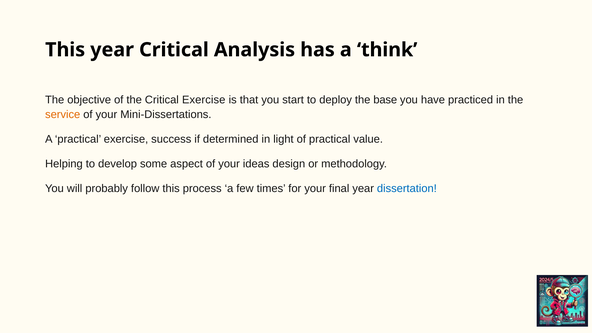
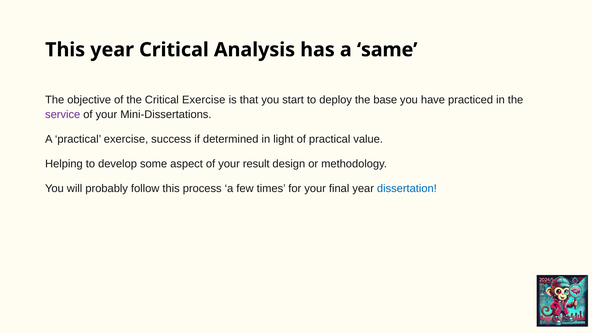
think: think -> same (387, 50)
service colour: orange -> purple (63, 115)
ideas: ideas -> result (256, 164)
